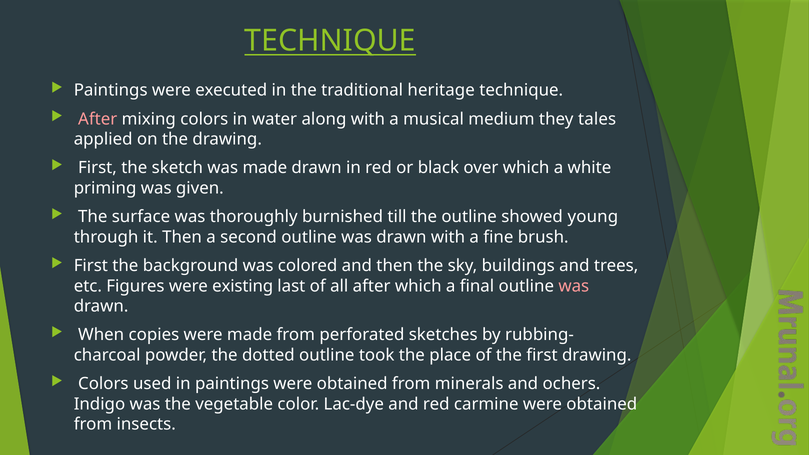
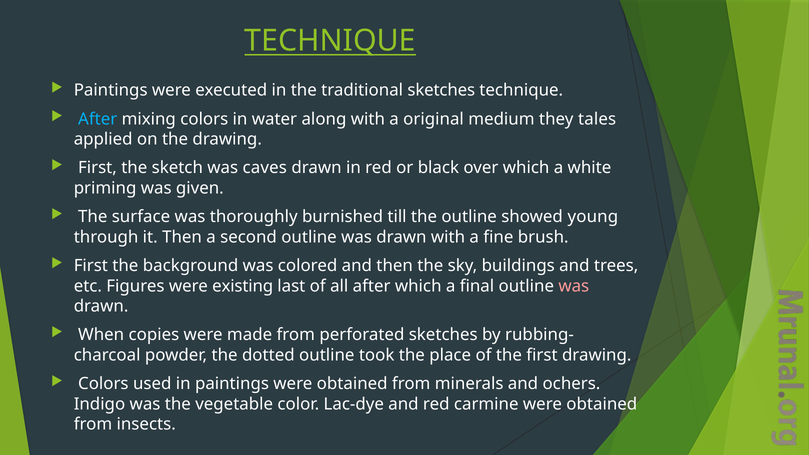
traditional heritage: heritage -> sketches (441, 90)
After colour: pink -> light blue (98, 119)
musical: musical -> original (434, 119)
was made: made -> caves (265, 168)
